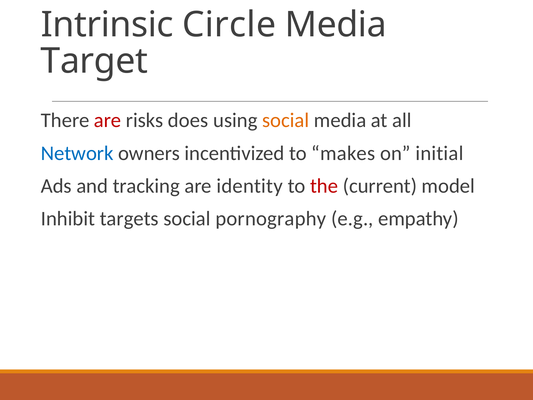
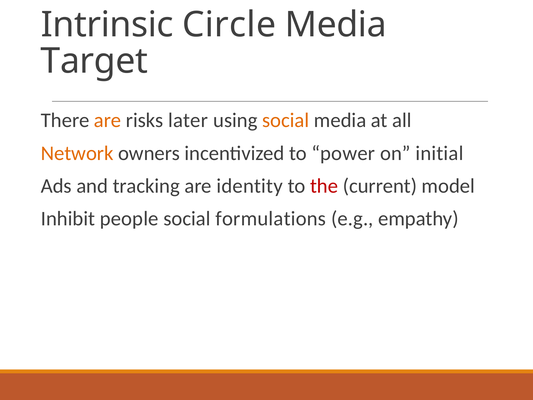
are colour: red -> orange (108, 120)
does: does -> later (188, 120)
Network colour: blue -> orange (77, 153)
makes: makes -> power (343, 153)
targets: targets -> people (129, 219)
pornography: pornography -> formulations (271, 219)
